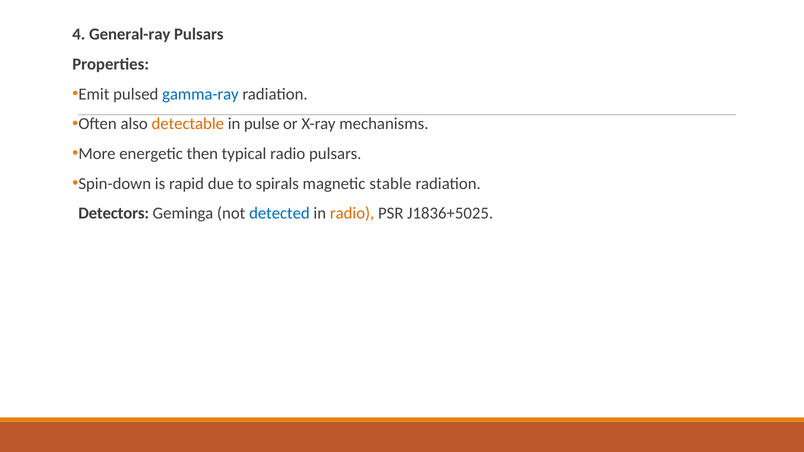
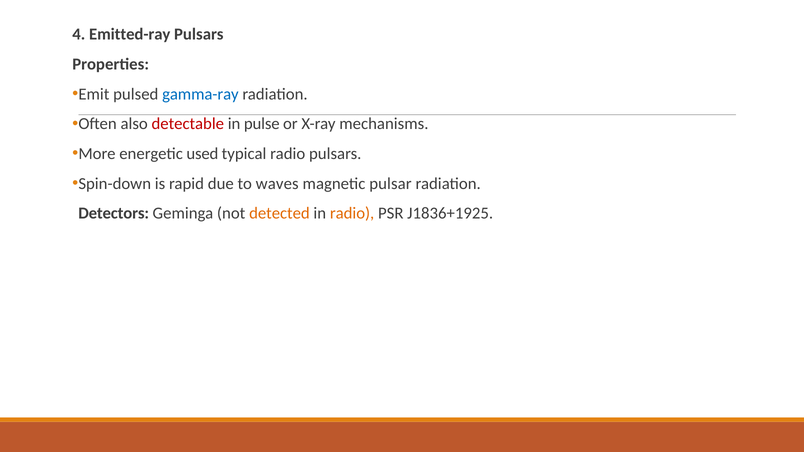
General-ray: General-ray -> Emitted-ray (130, 34)
detectable colour: orange -> red (188, 124)
then: then -> used (202, 154)
spirals: spirals -> waves (277, 184)
stable: stable -> pulsar (390, 184)
detected colour: blue -> orange (279, 213)
J1836+5025: J1836+5025 -> J1836+1925 (450, 213)
